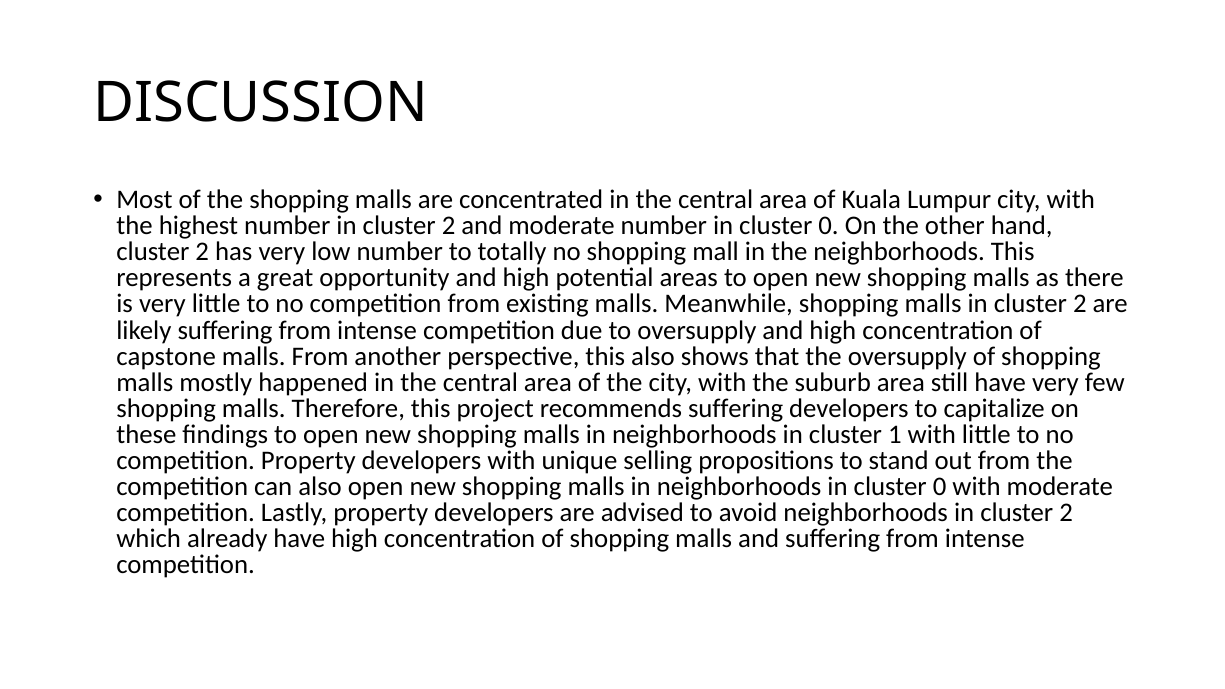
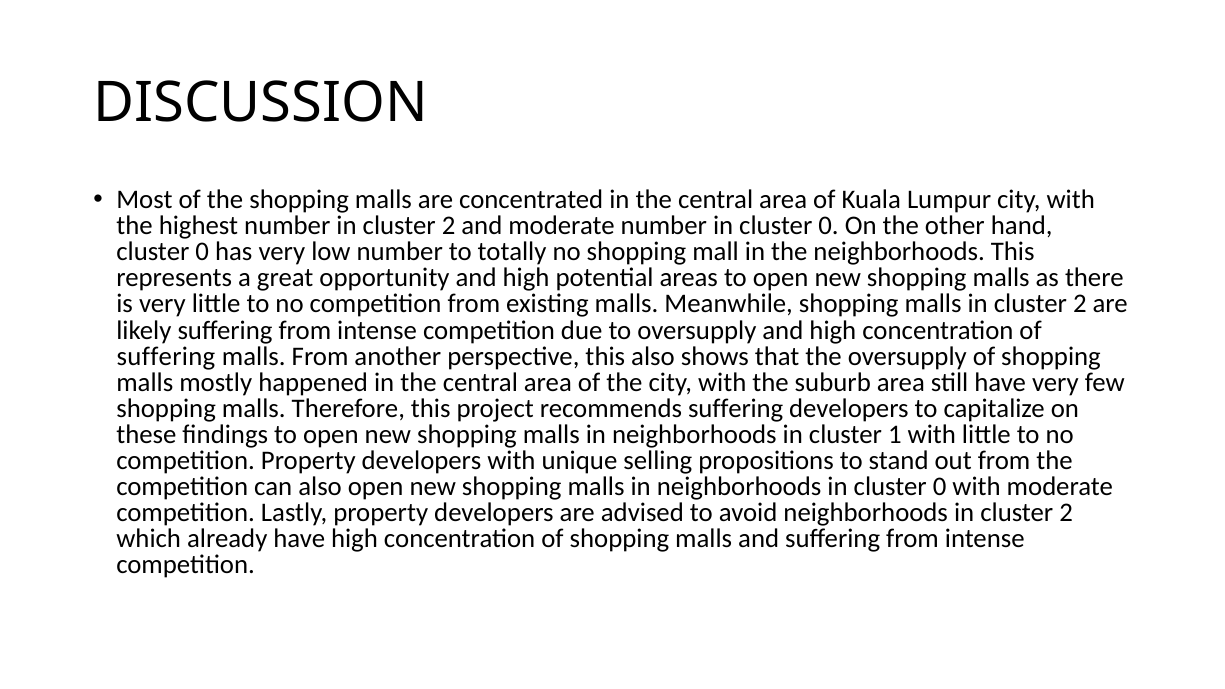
2: 2 -> 0 (202, 252)
capstone: capstone -> suffering (166, 356)
